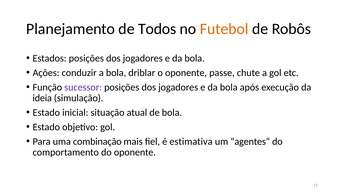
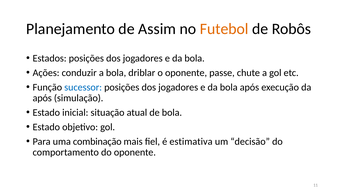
Todos: Todos -> Assim (157, 29)
sucessor colour: purple -> blue (83, 87)
ideia: ideia -> após (42, 98)
agentes: agentes -> decisão (250, 141)
